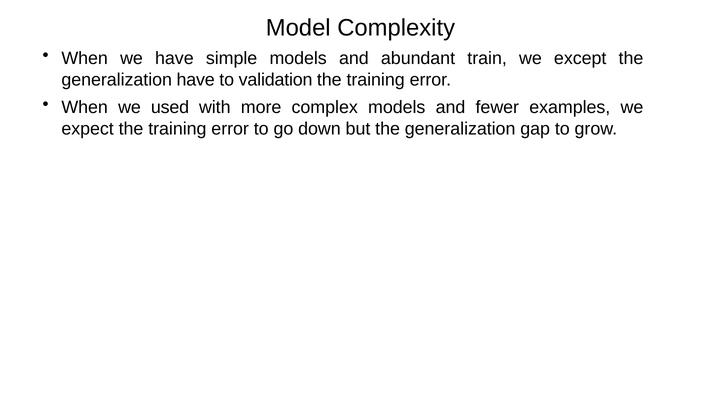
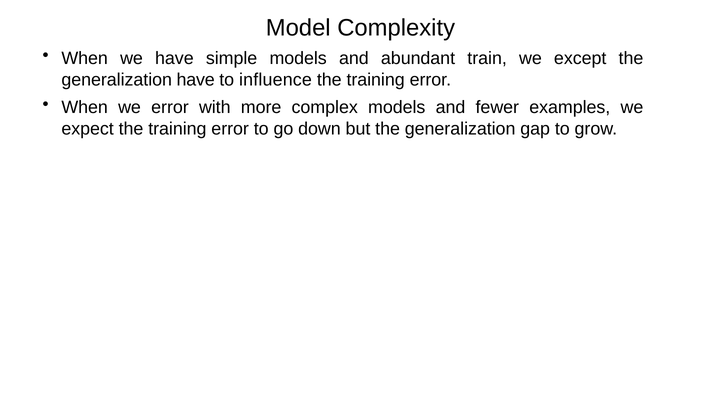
validation: validation -> influence (275, 80)
we used: used -> error (170, 107)
